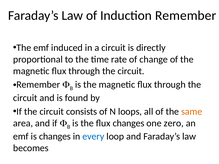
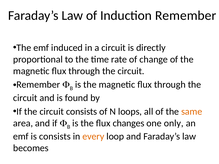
zero: zero -> only (174, 123)
is changes: changes -> consists (55, 137)
every colour: blue -> orange (93, 137)
